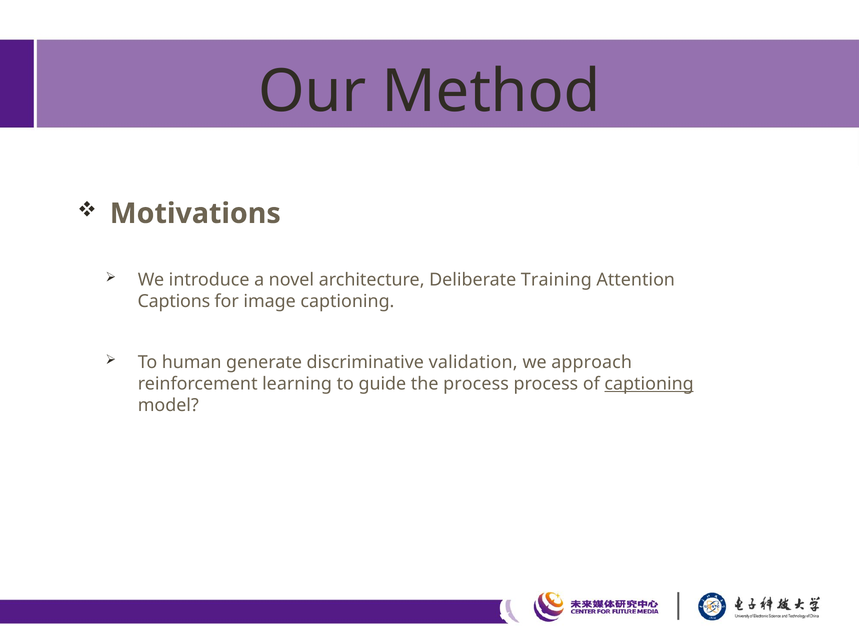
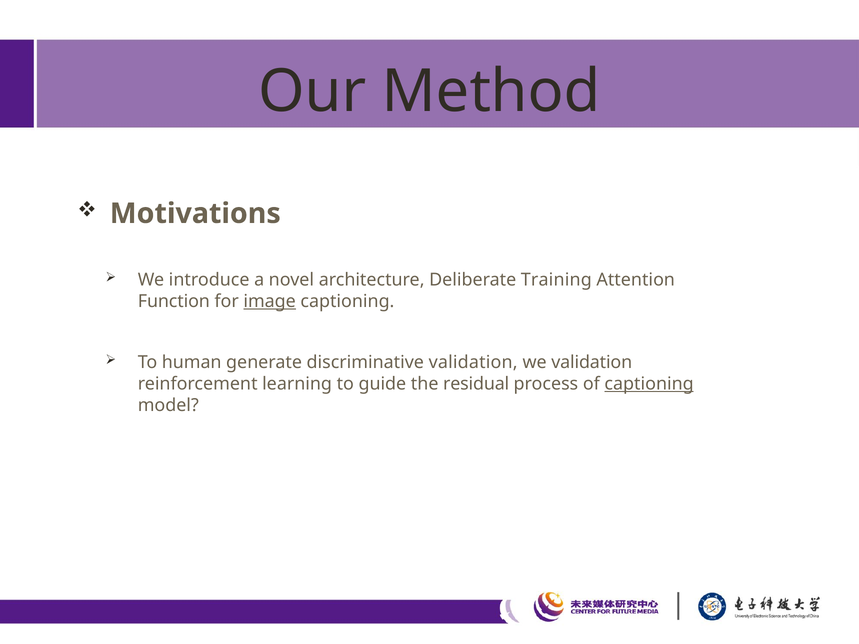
Captions: Captions -> Function (174, 302)
image underline: none -> present (270, 302)
we approach: approach -> validation (592, 362)
the process: process -> residual (476, 384)
